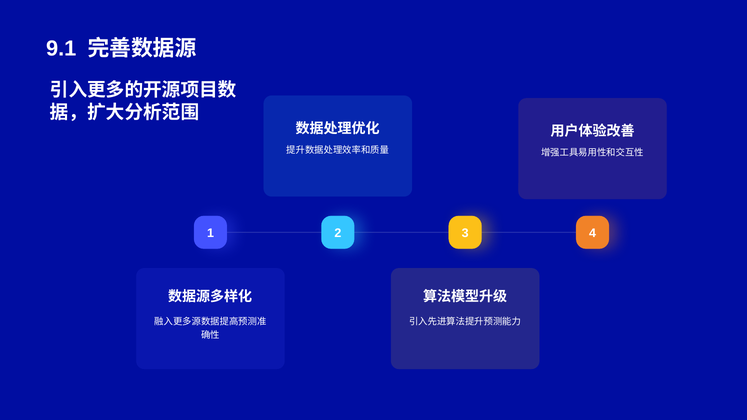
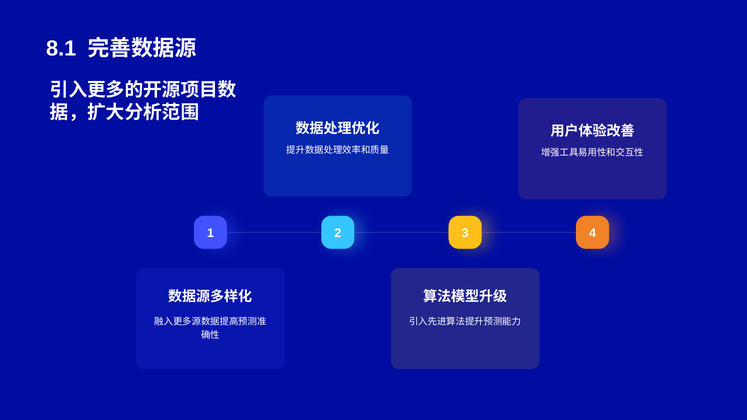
9.1: 9.1 -> 8.1 (61, 49)
